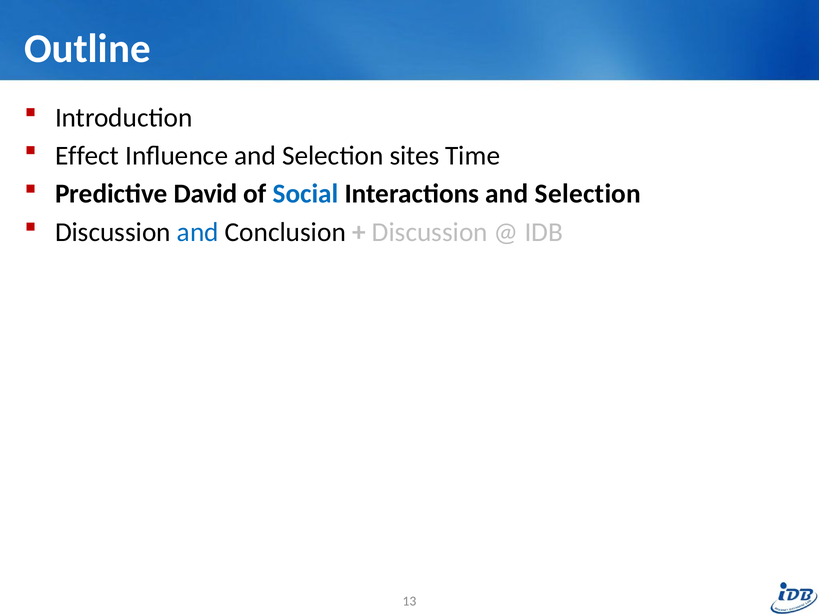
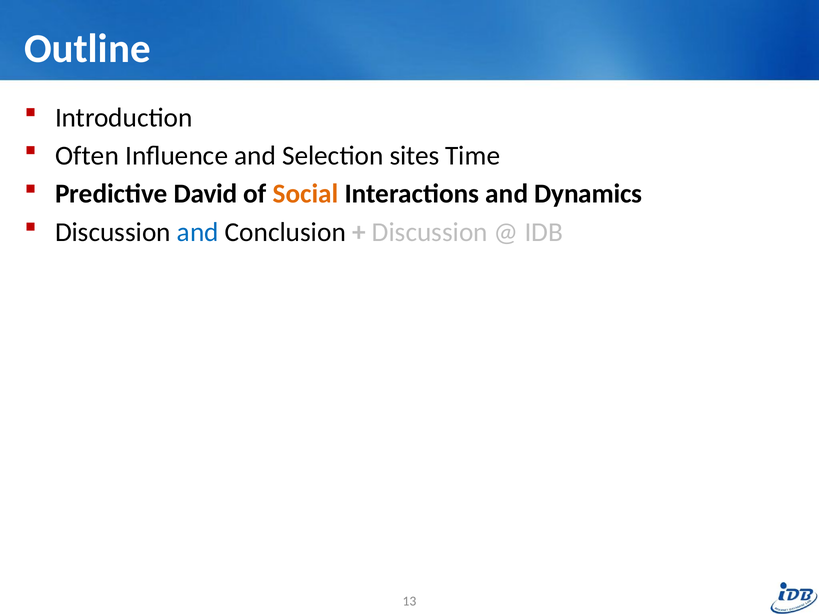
Effect: Effect -> Often (87, 156)
Social colour: blue -> orange (306, 194)
Interactions and Selection: Selection -> Dynamics (588, 194)
